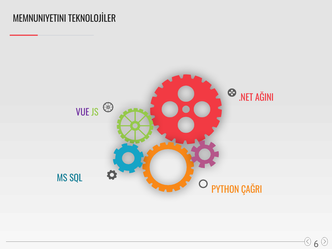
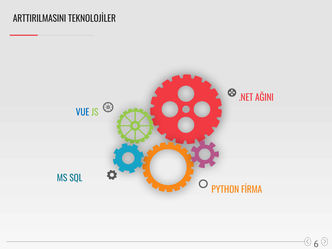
MEMNUNIYETINI: MEMNUNIYETINI -> ARTTIRILMASINI (40, 19)
VUE colour: purple -> blue (83, 113)
ÇAĞRI: ÇAĞRI -> FİRMA (252, 190)
